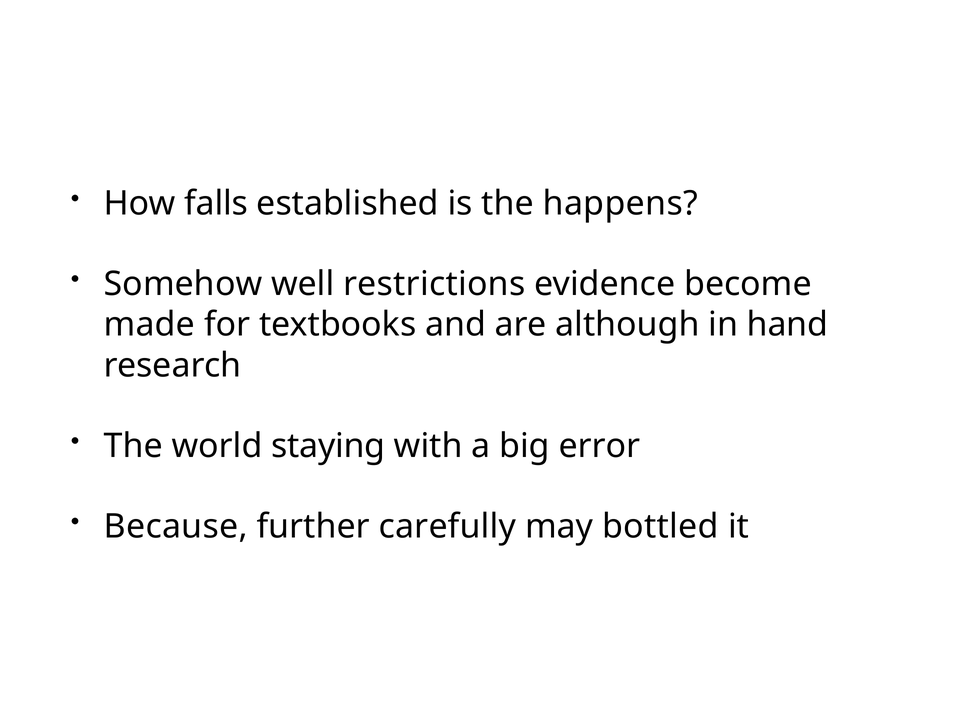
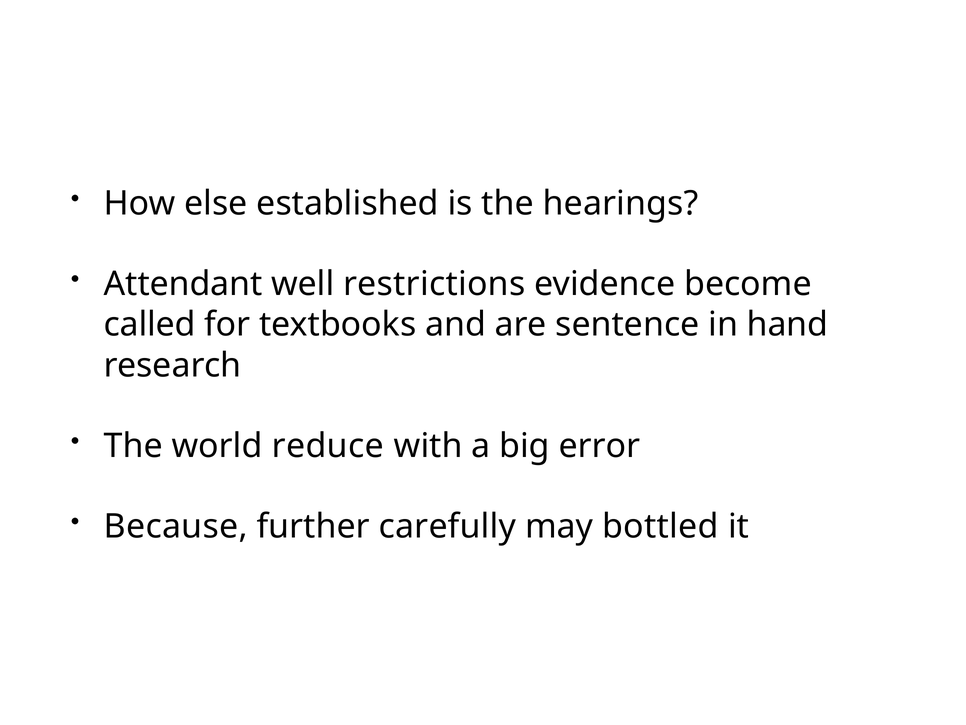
falls: falls -> else (216, 203)
happens: happens -> hearings (620, 203)
Somehow: Somehow -> Attendant (183, 284)
made: made -> called (150, 324)
although: although -> sentence (627, 324)
staying: staying -> reduce (328, 446)
